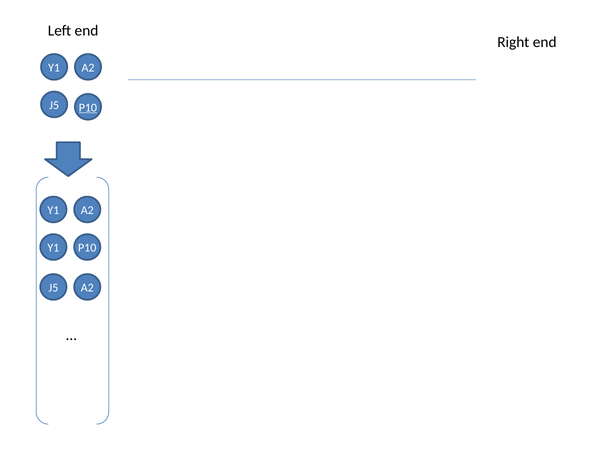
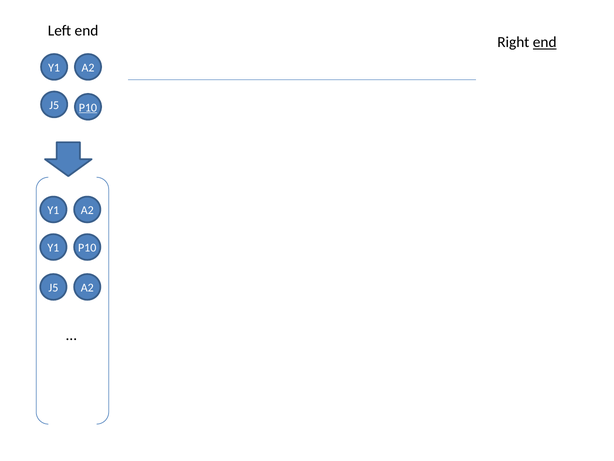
end underline: none -> present (545, 42)
